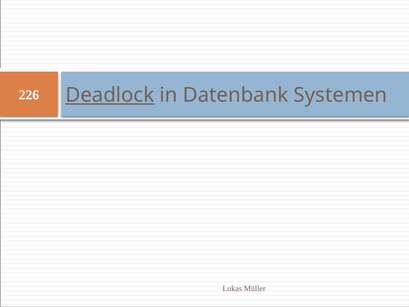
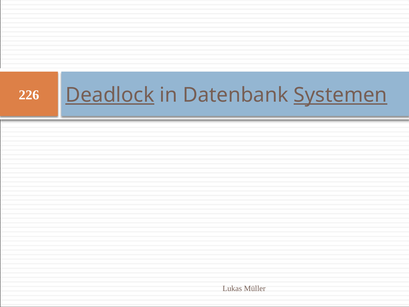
Systemen underline: none -> present (340, 95)
